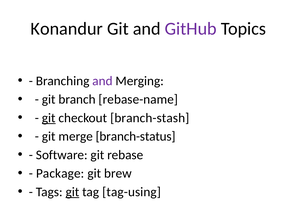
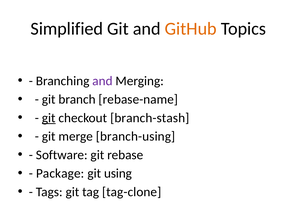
Konandur: Konandur -> Simplified (67, 29)
GitHub colour: purple -> orange (191, 29)
branch-status: branch-status -> branch-using (136, 136)
brew: brew -> using (118, 173)
git underline: present -> none (72, 192)
tag-using: tag-using -> tag-clone (132, 192)
